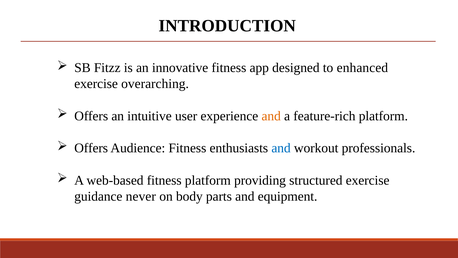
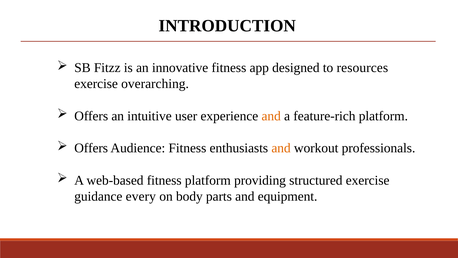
enhanced: enhanced -> resources (362, 68)
and colour: blue -> orange (281, 148)
never: never -> every (141, 196)
